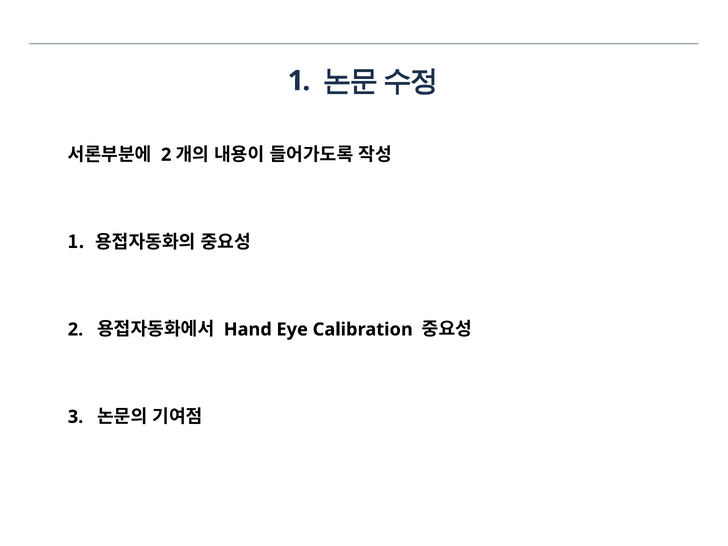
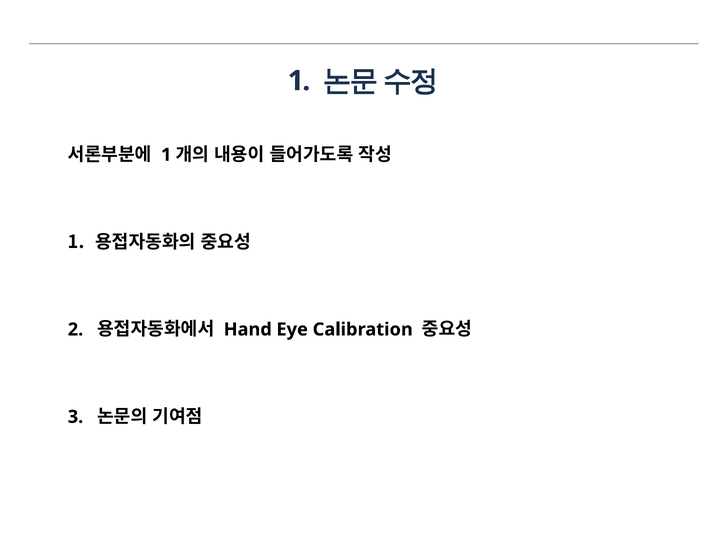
2: 2 -> 1 (166, 155)
